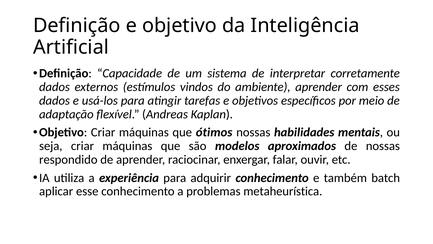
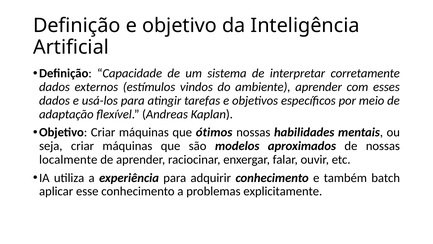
respondido: respondido -> localmente (68, 159)
metaheurística: metaheurística -> explicitamente (283, 191)
